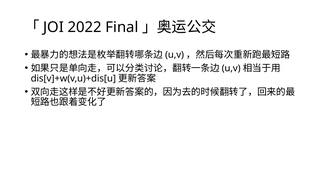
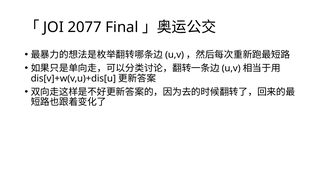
2022: 2022 -> 2077 (85, 27)
